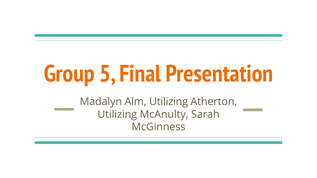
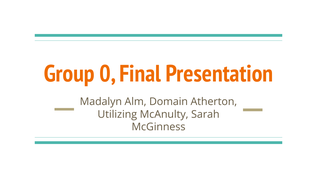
5: 5 -> 0 (108, 74)
Alm Utilizing: Utilizing -> Domain (169, 102)
